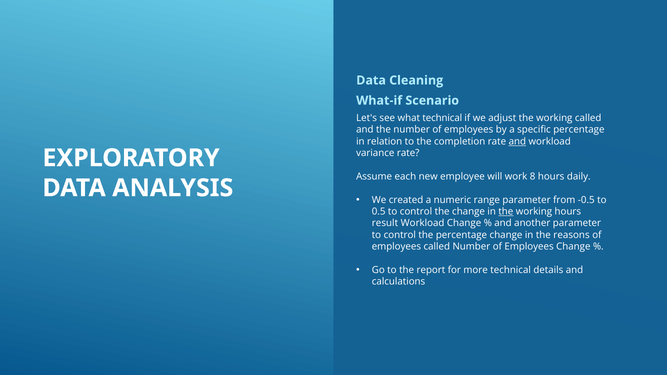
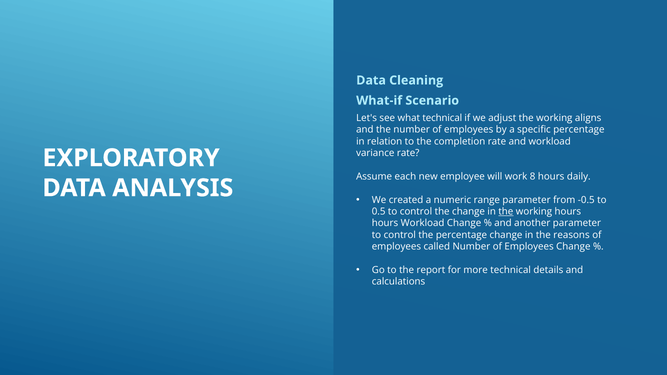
working called: called -> aligns (588, 118)
and underline: present -> none (517, 142)
result: result -> hours (385, 223)
